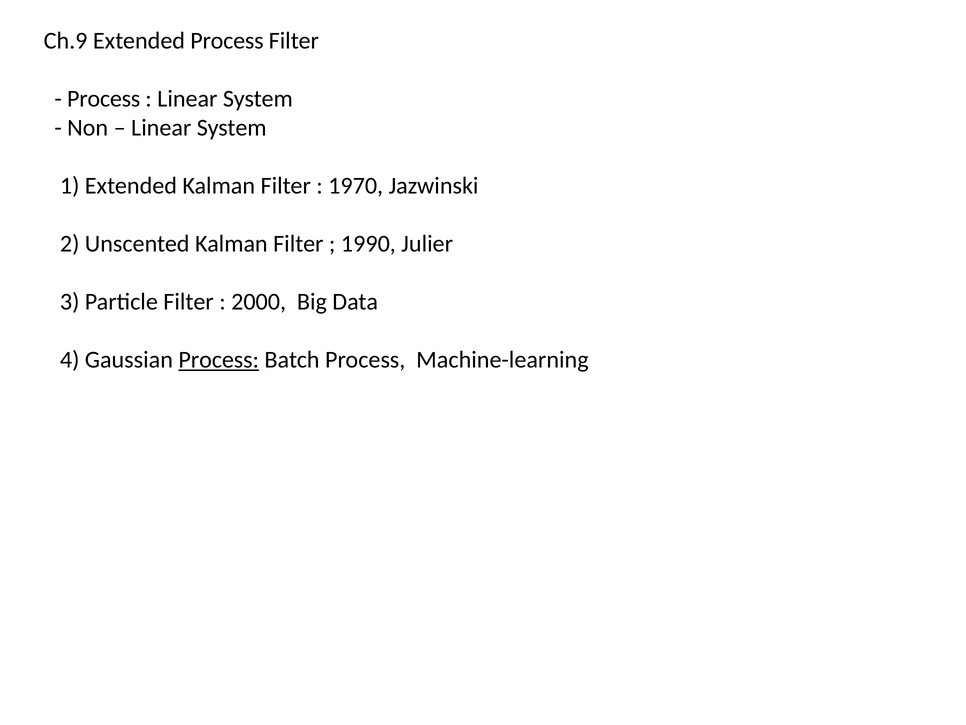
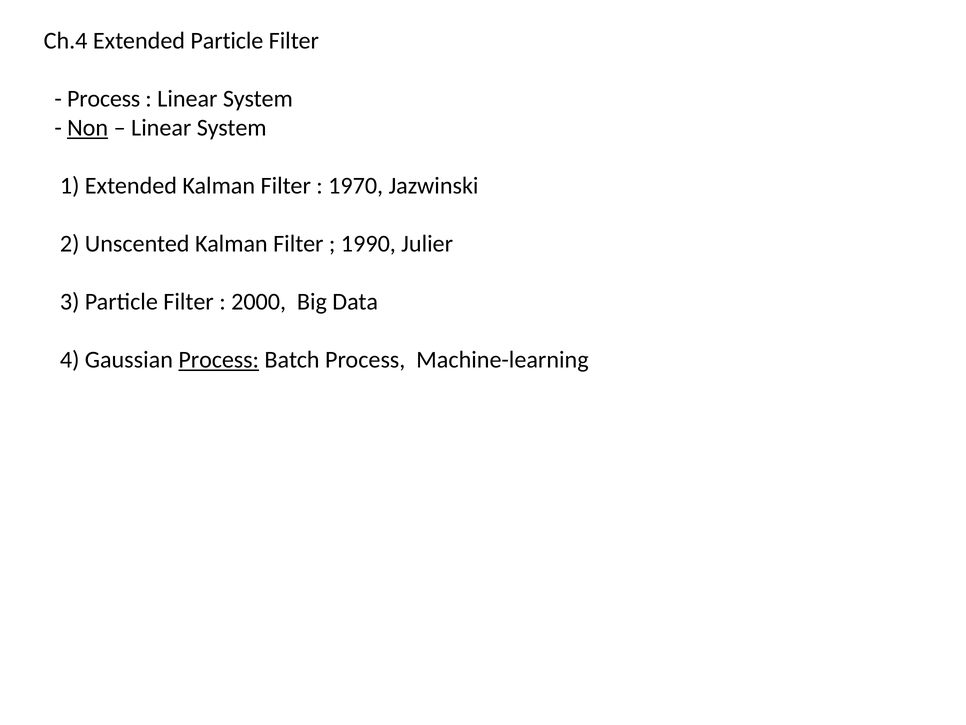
Ch.9: Ch.9 -> Ch.4 (66, 41)
Extended Process: Process -> Particle (227, 41)
Non underline: none -> present (88, 128)
